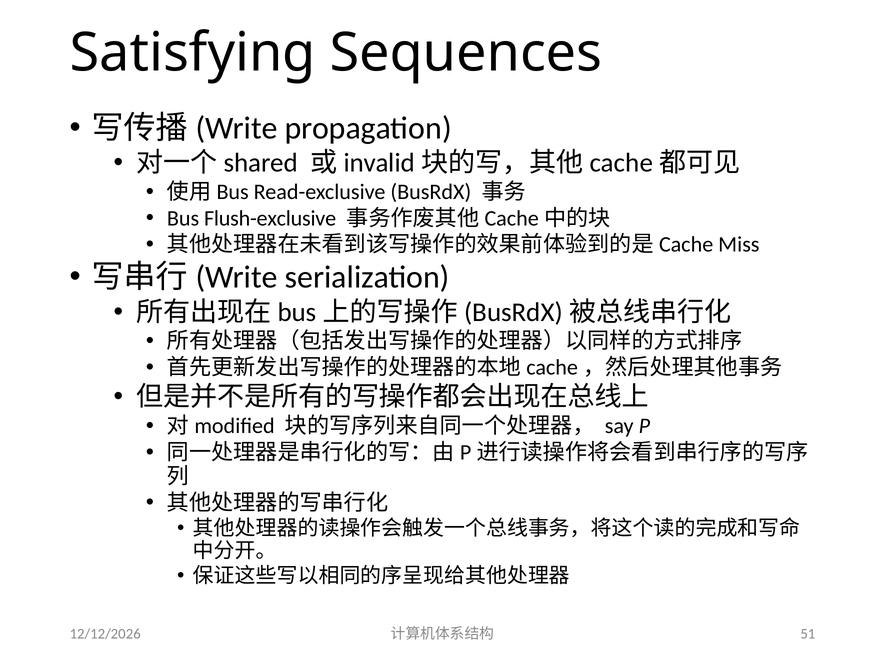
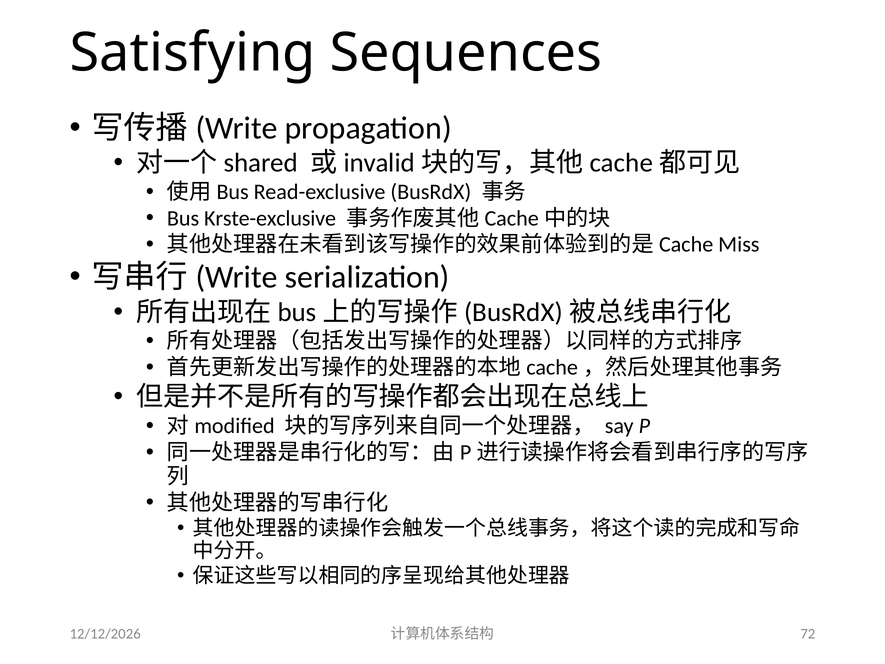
Flush-exclusive: Flush-exclusive -> Krste-exclusive (270, 218)
51: 51 -> 72 (808, 634)
